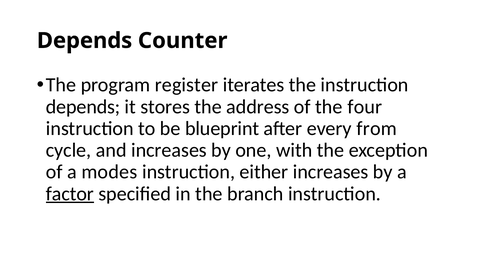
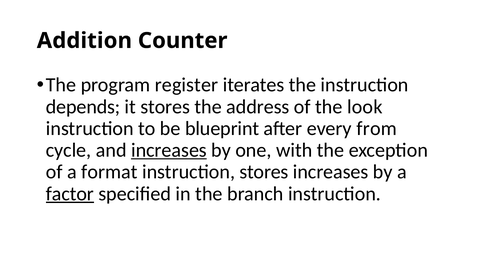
Depends: Depends -> Addition (84, 41)
four: four -> look (365, 107)
increases underline: none -> present (169, 150)
modes: modes -> format (109, 172)
instruction either: either -> stores (264, 172)
